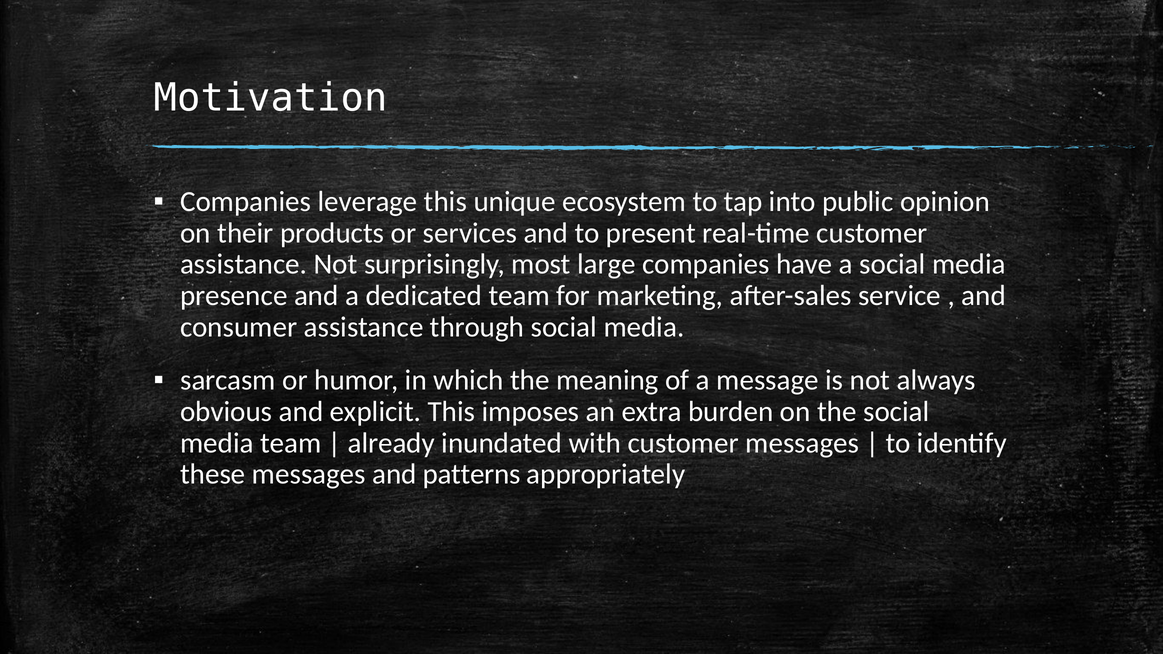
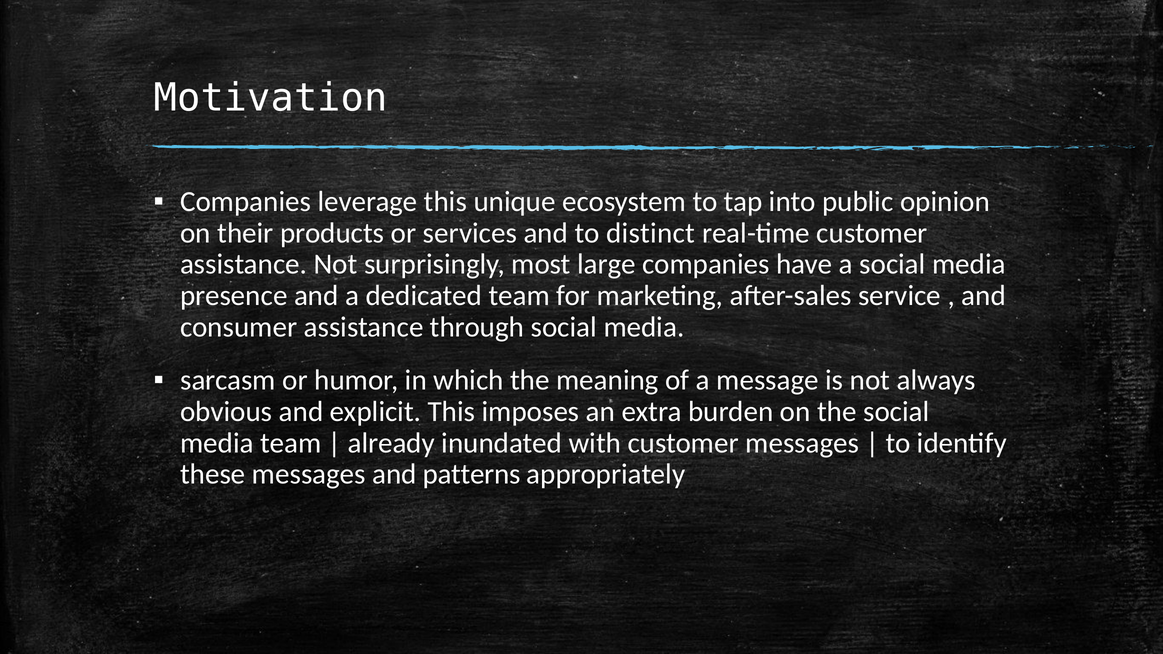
present: present -> distinct (651, 233)
